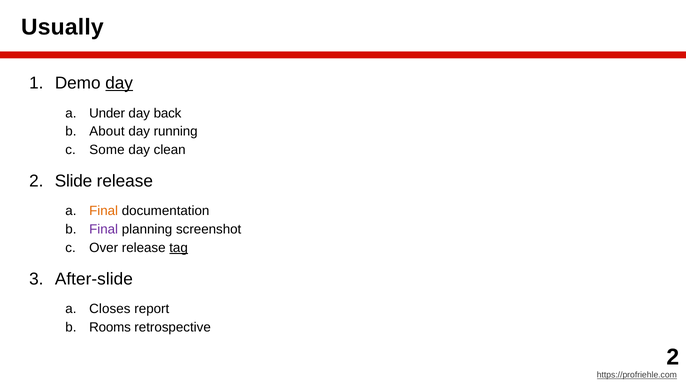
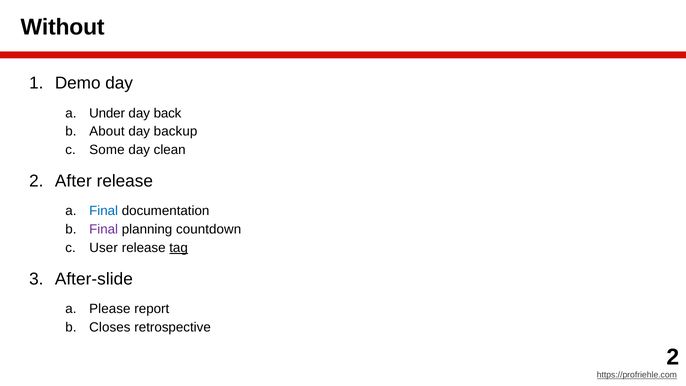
Usually: Usually -> Without (63, 27)
day underline: present -> none (119, 83)
running: running -> backup (176, 132)
Slide: Slide -> After (73, 181)
Final colour: orange -> blue (104, 211)
screenshot: screenshot -> countdown (209, 229)
Over: Over -> User (104, 248)
Closes: Closes -> Please (110, 309)
Rooms: Rooms -> Closes (110, 327)
